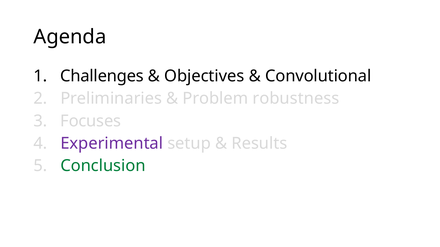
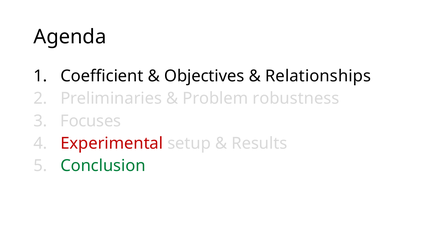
Challenges: Challenges -> Coefficient (102, 76)
Convolutional: Convolutional -> Relationships (318, 76)
Experimental colour: purple -> red (112, 144)
